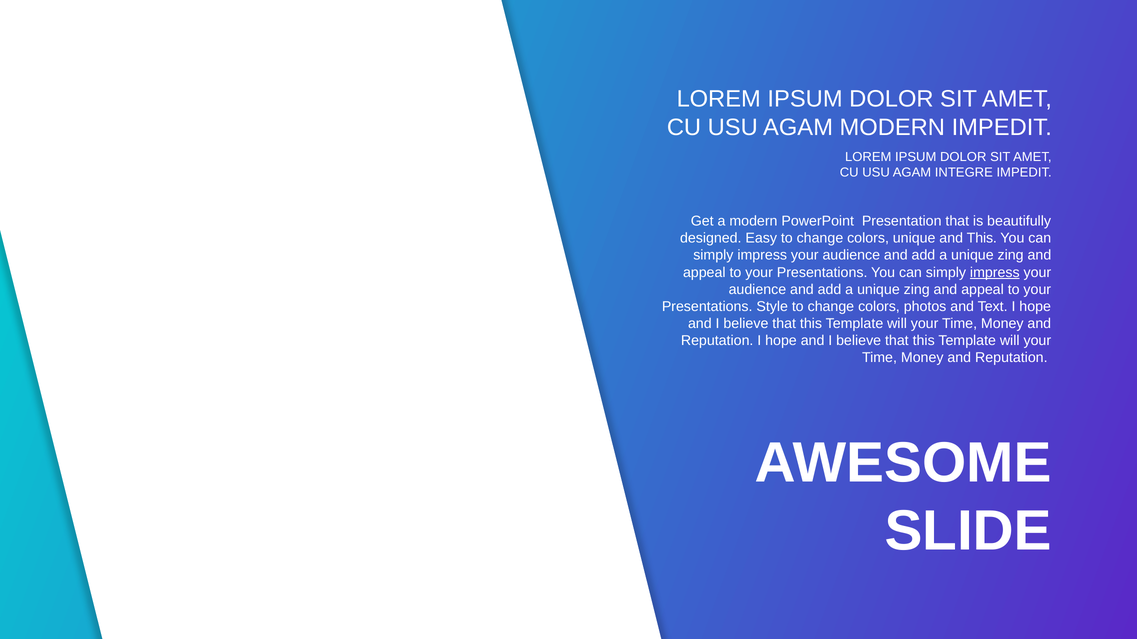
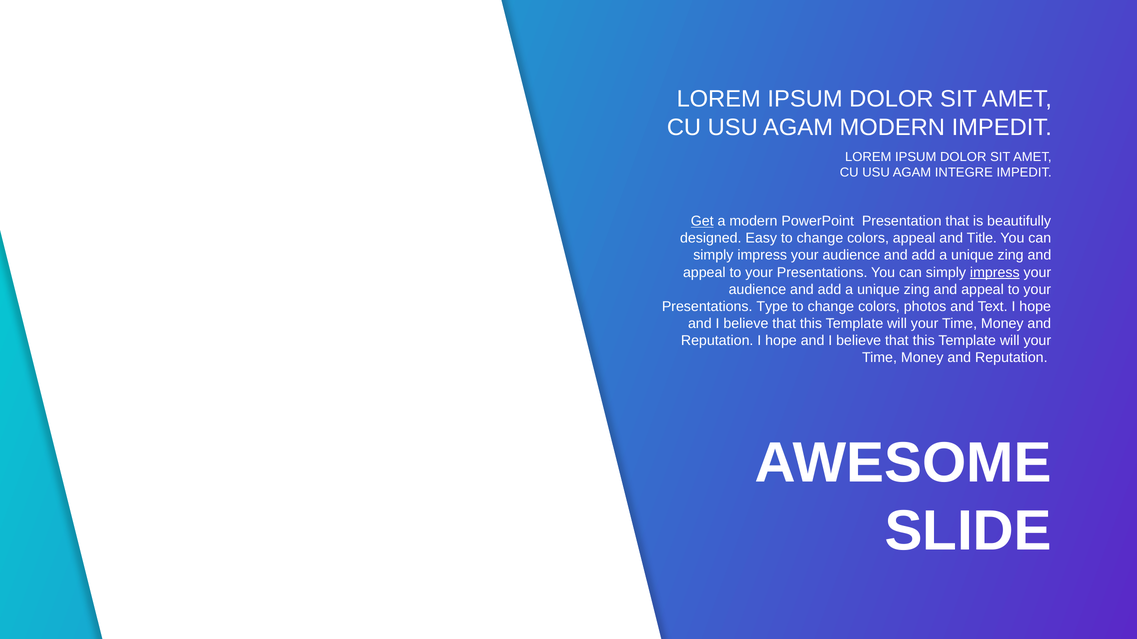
Get underline: none -> present (702, 221)
colors unique: unique -> appeal (914, 238)
and This: This -> Title (982, 238)
Style: Style -> Type (772, 307)
